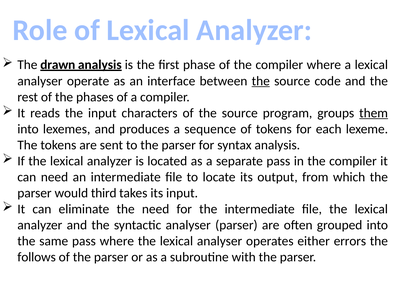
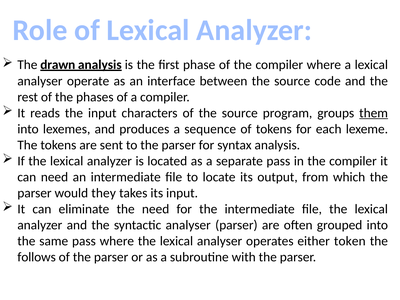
the underline: present -> none (261, 81)
third: third -> they (104, 193)
errors: errors -> token (350, 241)
